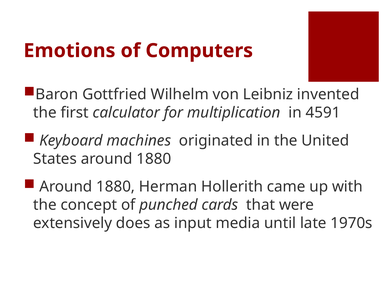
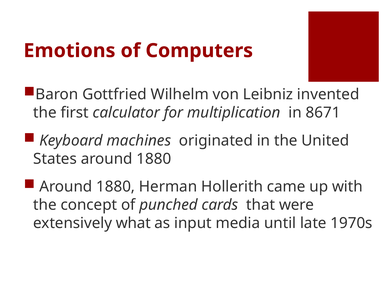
4591: 4591 -> 8671 (323, 113)
does: does -> what (133, 223)
